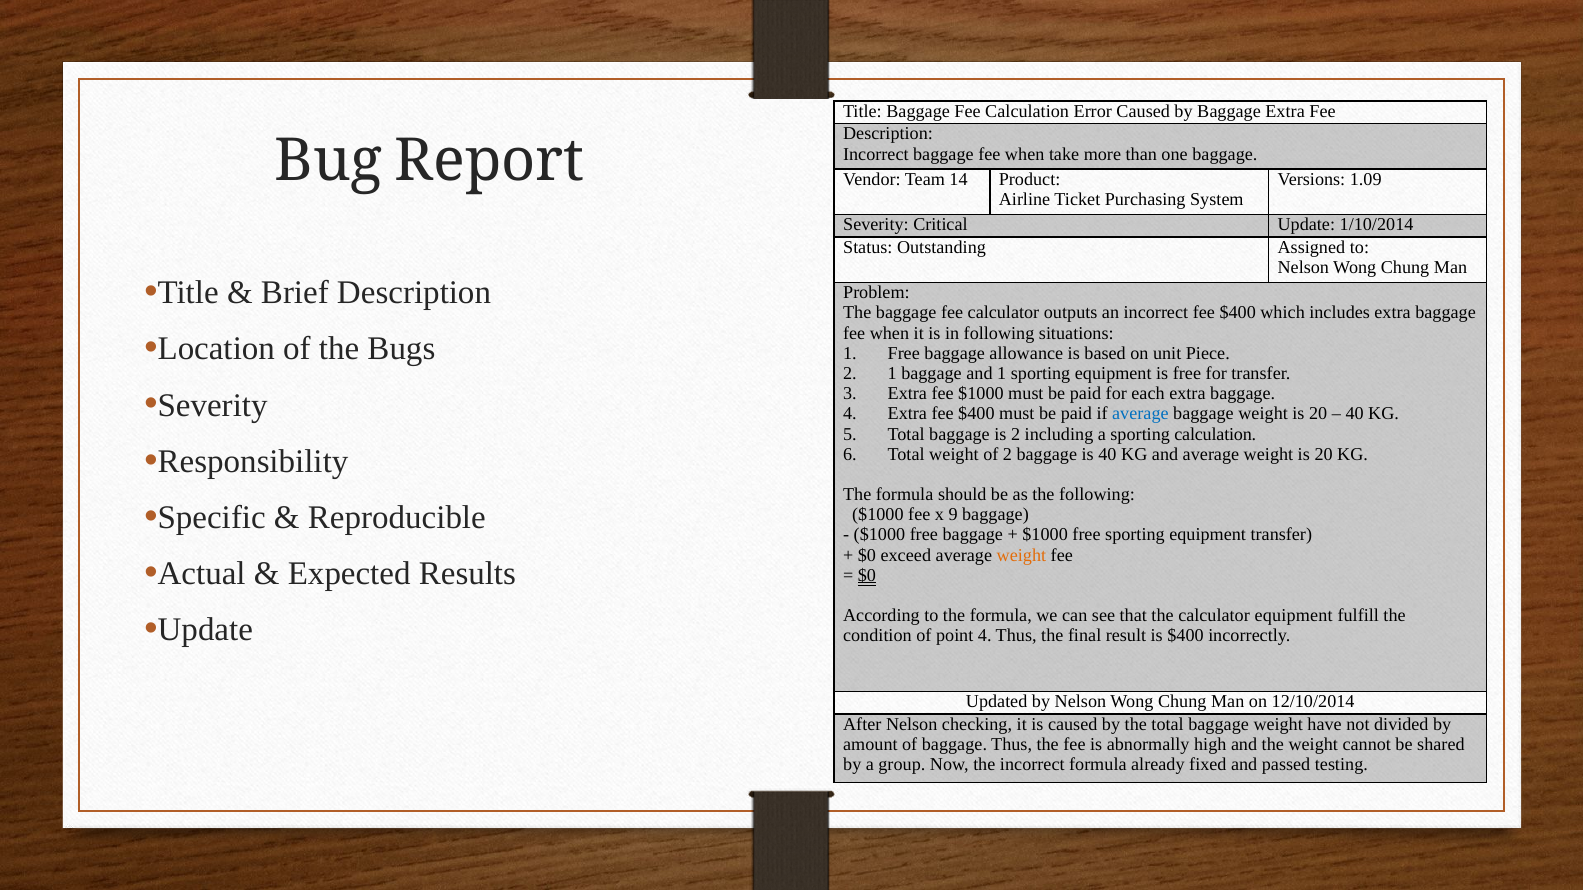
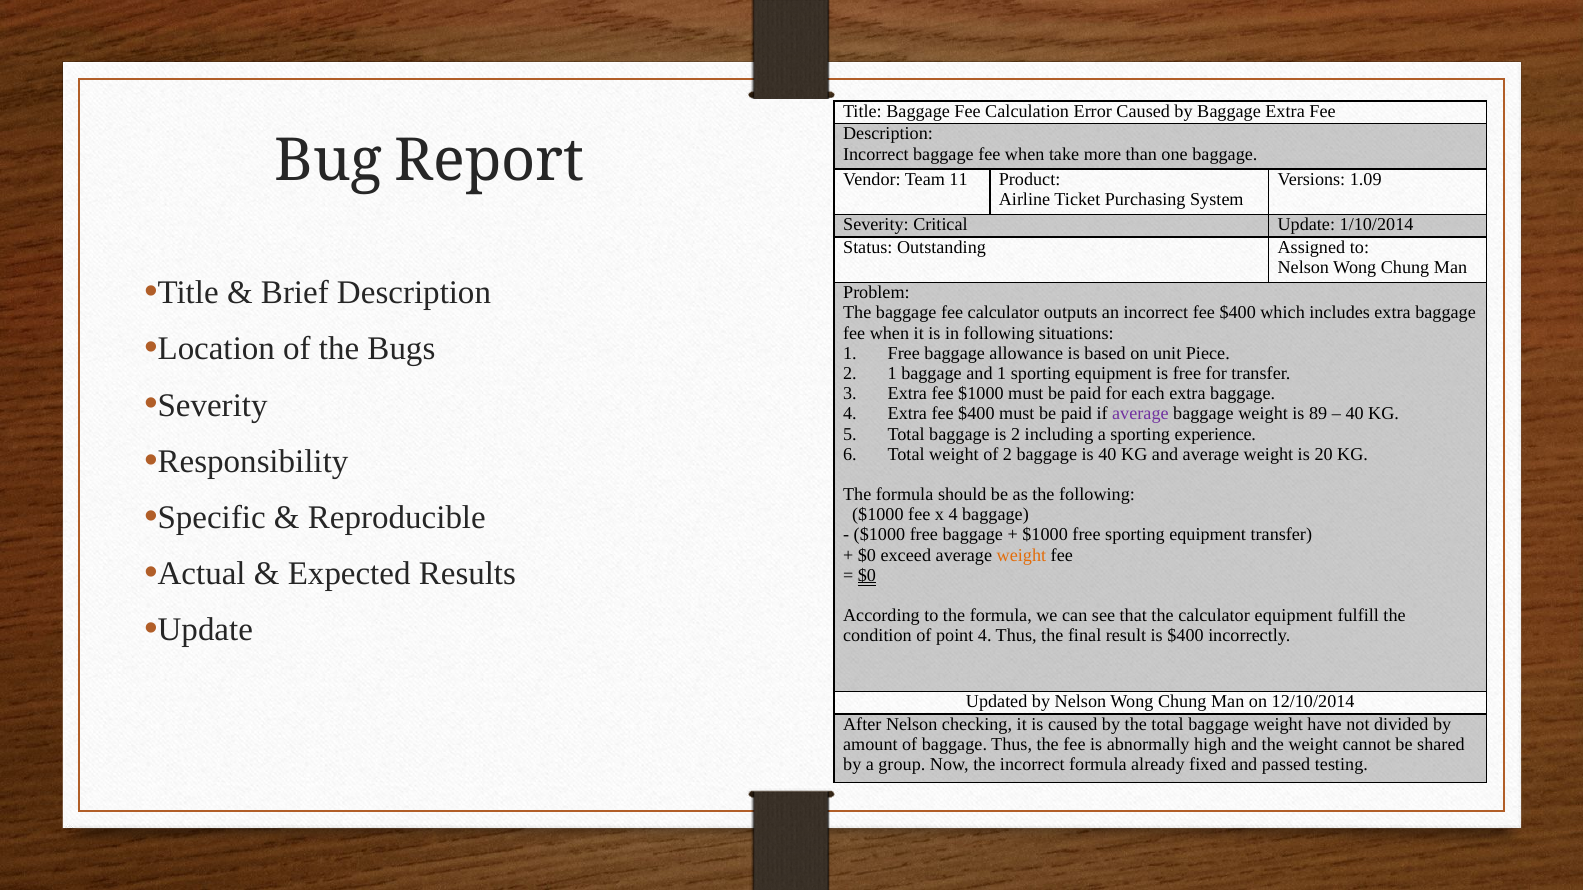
14: 14 -> 11 (959, 179)
average colour: blue -> purple (1140, 414)
baggage weight is 20: 20 -> 89 (1318, 414)
sporting calculation: calculation -> experience (1215, 434)
x 9: 9 -> 4 (953, 515)
